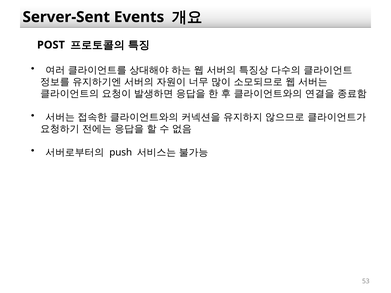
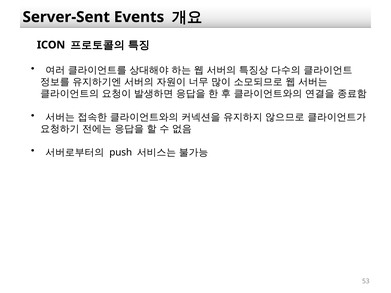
POST: POST -> ICON (51, 45)
